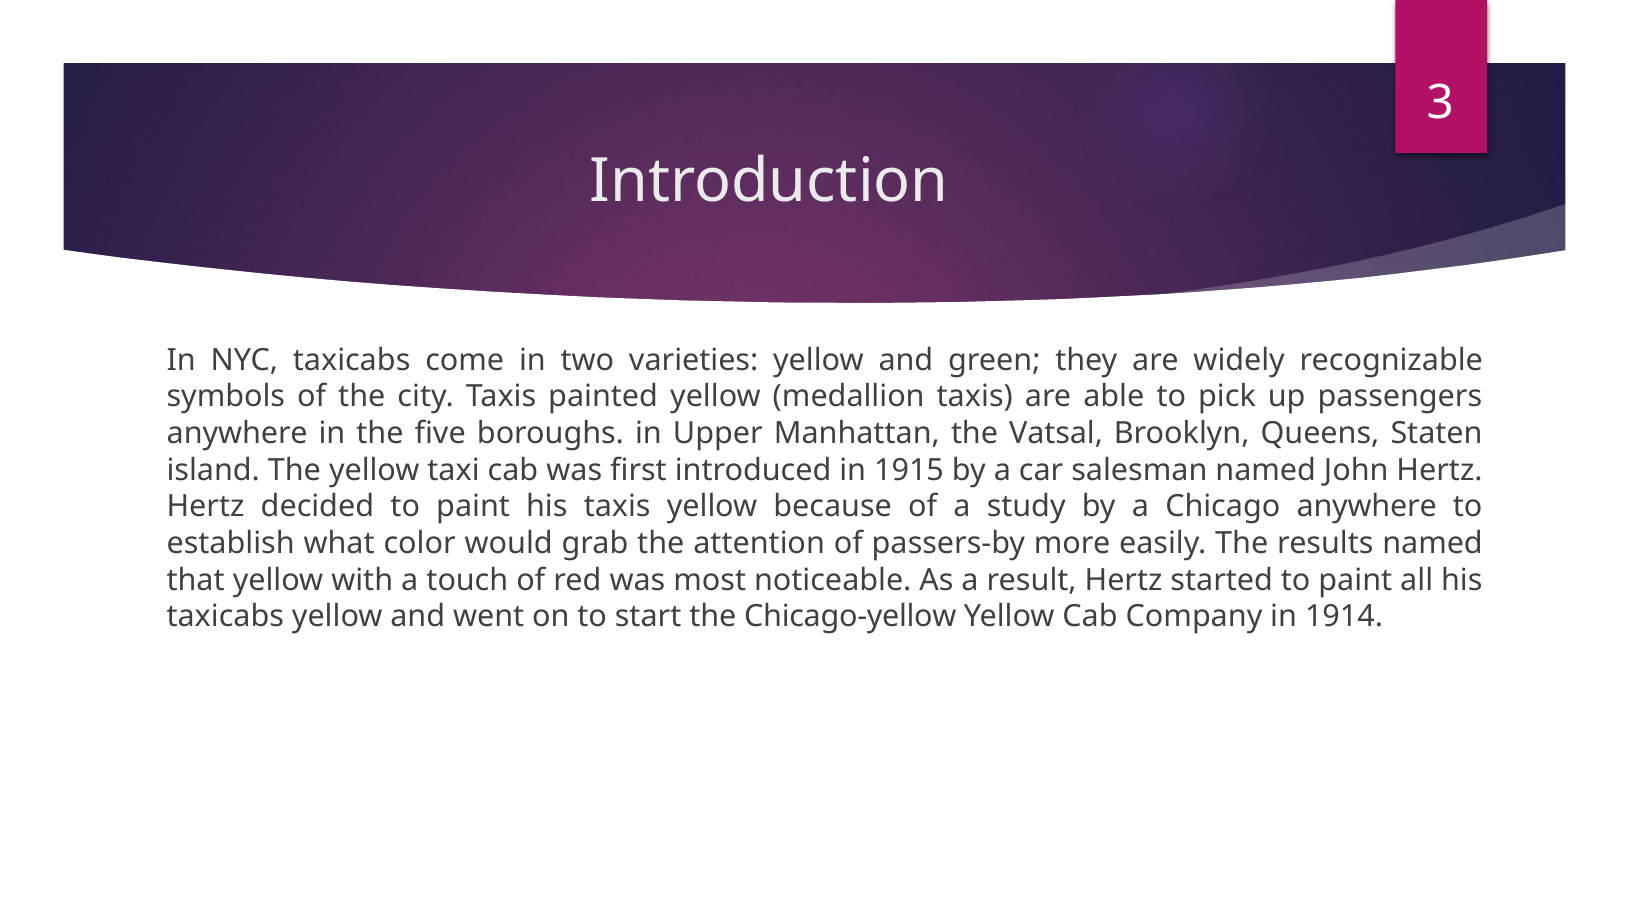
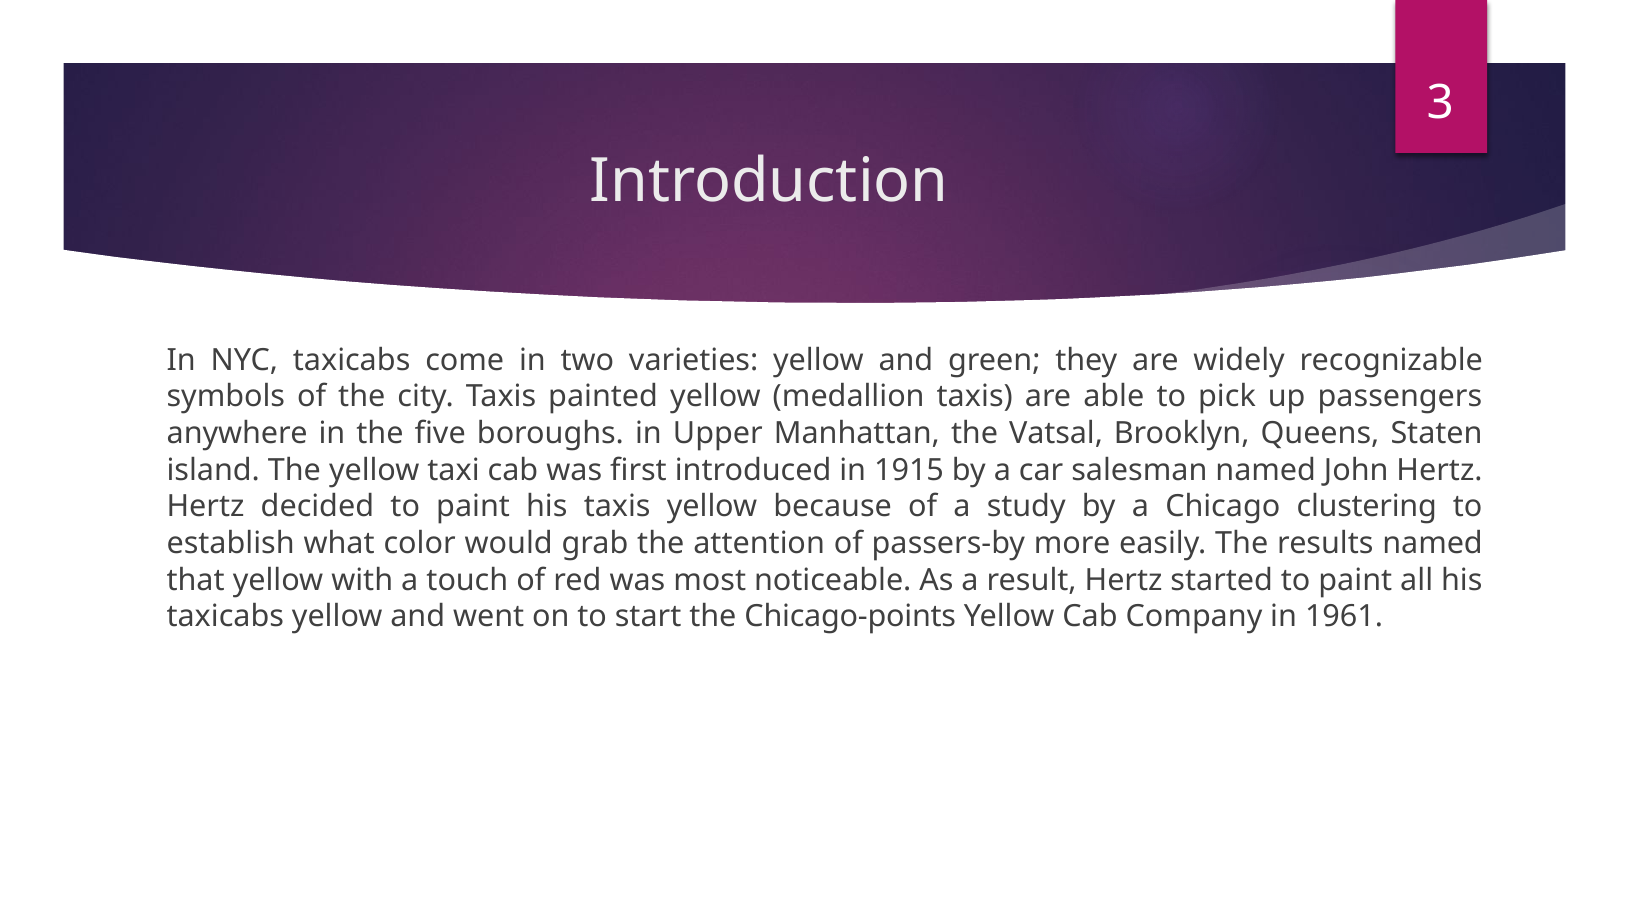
Chicago anywhere: anywhere -> clustering (1367, 507)
Chicago-yellow: Chicago-yellow -> Chicago-points (850, 617)
1914: 1914 -> 1961 (1344, 617)
